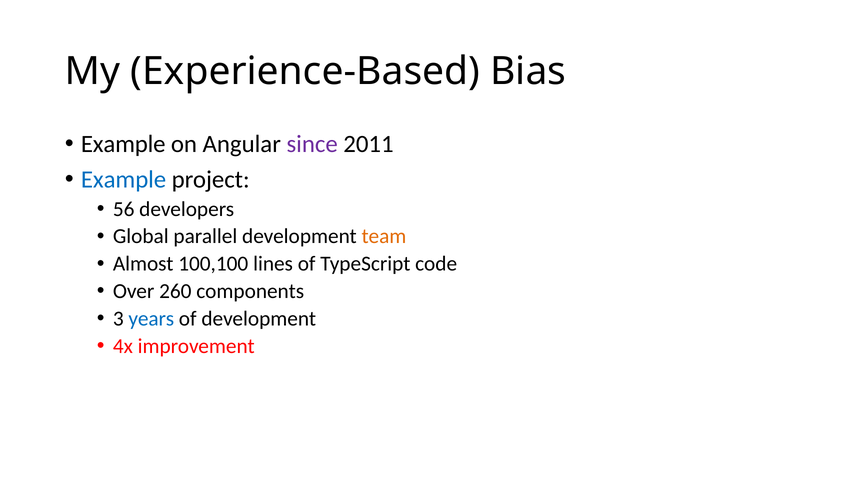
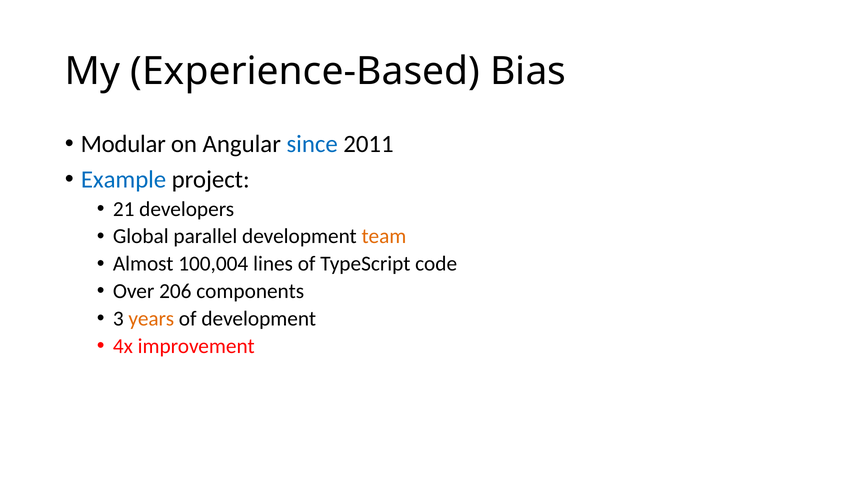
Example: Example -> Modular (123, 144)
since colour: purple -> blue (312, 144)
56: 56 -> 21 (124, 209)
100,100: 100,100 -> 100,004 (213, 264)
260: 260 -> 206 (175, 291)
years colour: blue -> orange (151, 319)
